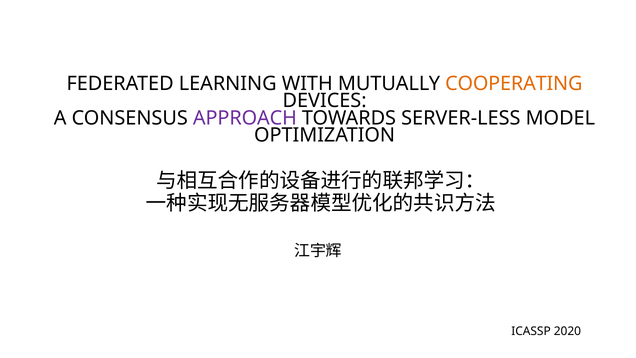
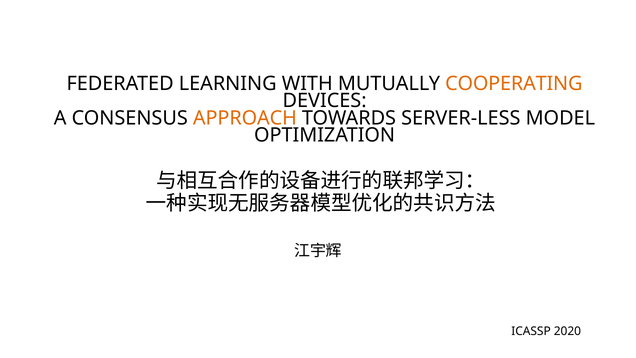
APPROACH colour: purple -> orange (245, 118)
